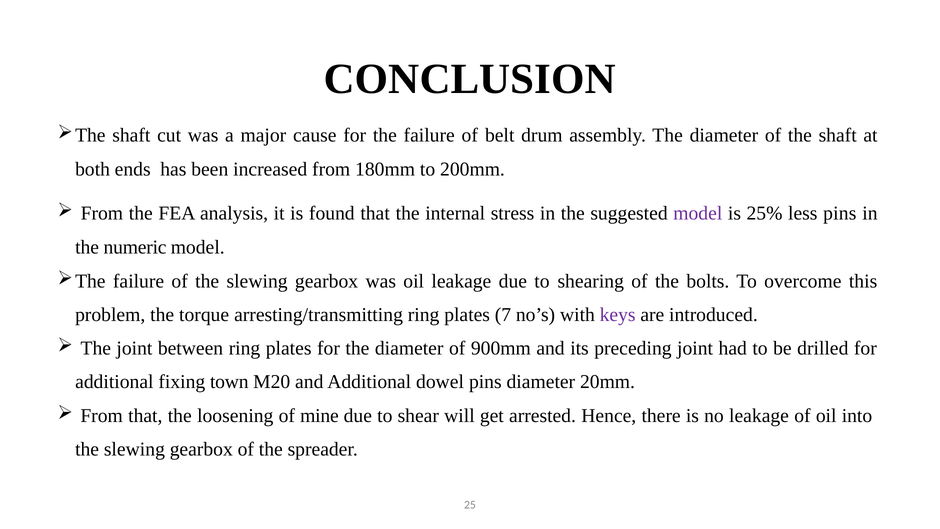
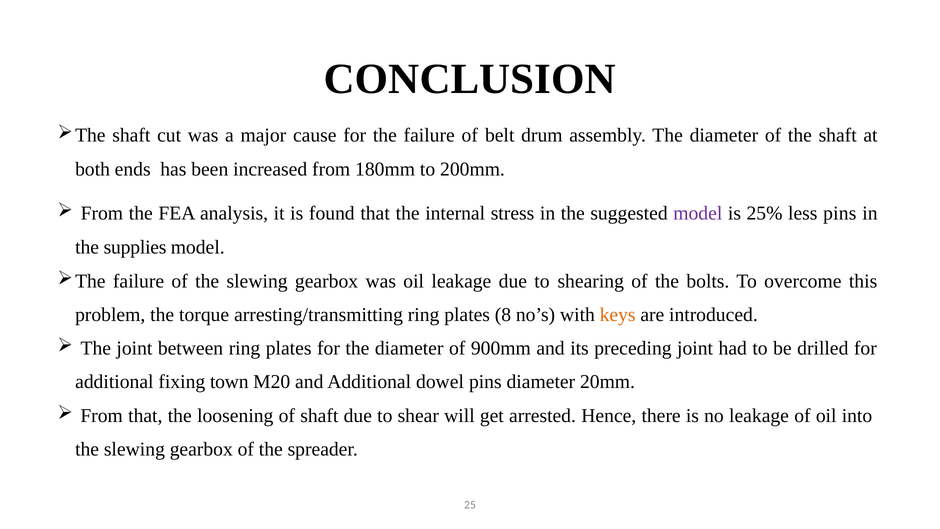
numeric: numeric -> supplies (135, 247)
7: 7 -> 8 (503, 314)
keys colour: purple -> orange (618, 314)
of mine: mine -> shaft (319, 416)
